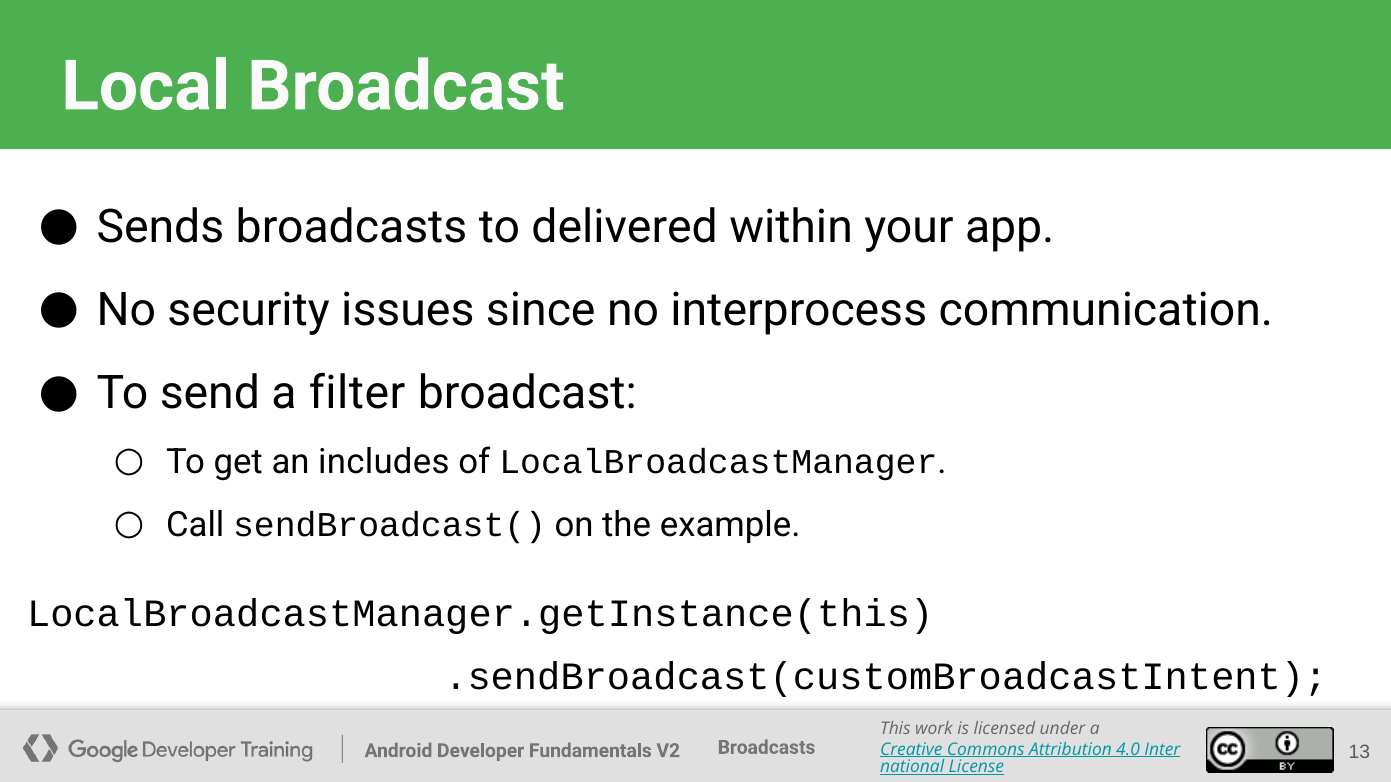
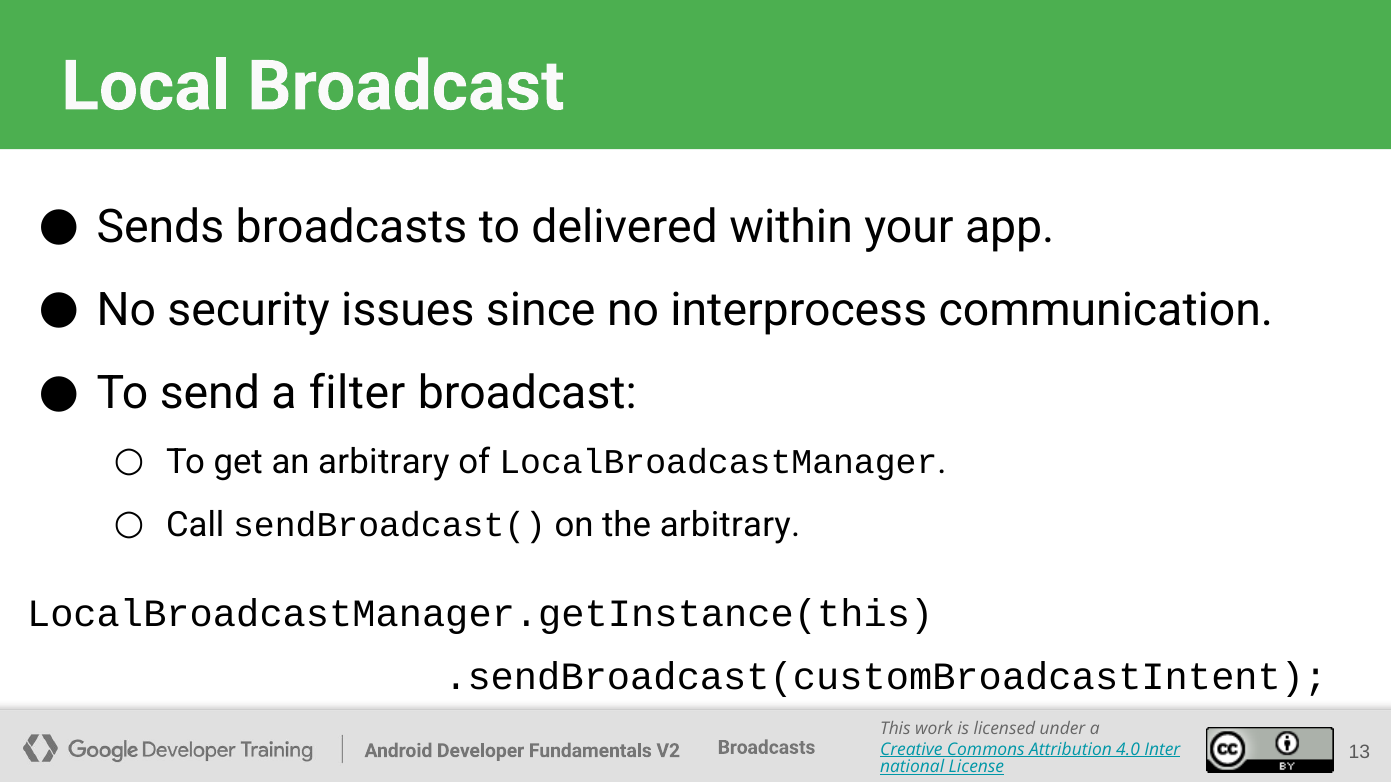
an includes: includes -> arbitrary (384, 463)
the example: example -> arbitrary (730, 525)
